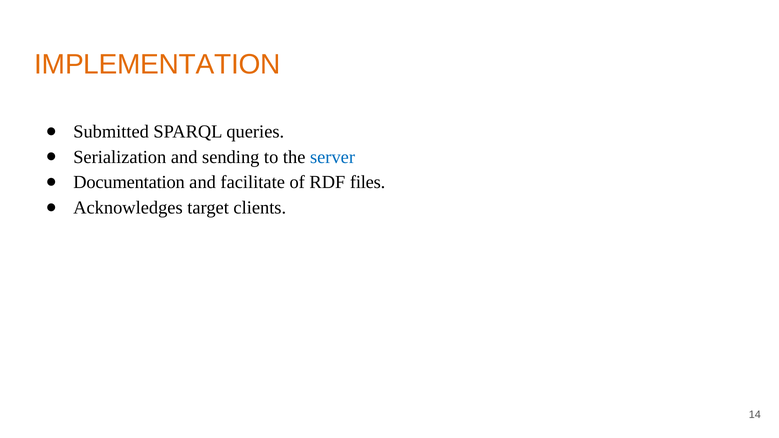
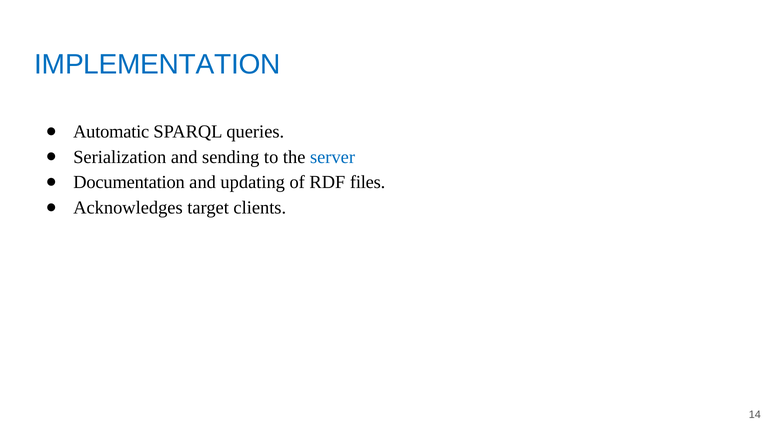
IMPLEMENTATION colour: orange -> blue (157, 65)
Submitted: Submitted -> Automatic (111, 132)
facilitate: facilitate -> updating (253, 182)
